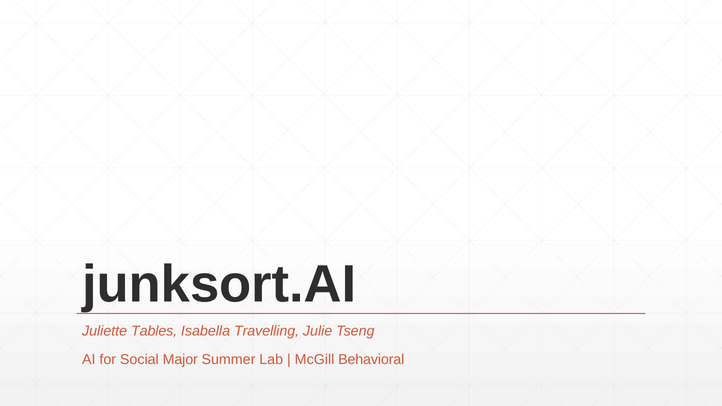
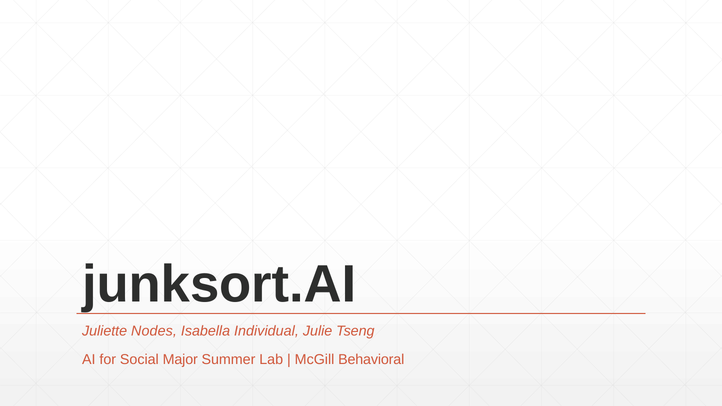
Tables: Tables -> Nodes (154, 331)
Travelling: Travelling -> Individual (266, 331)
